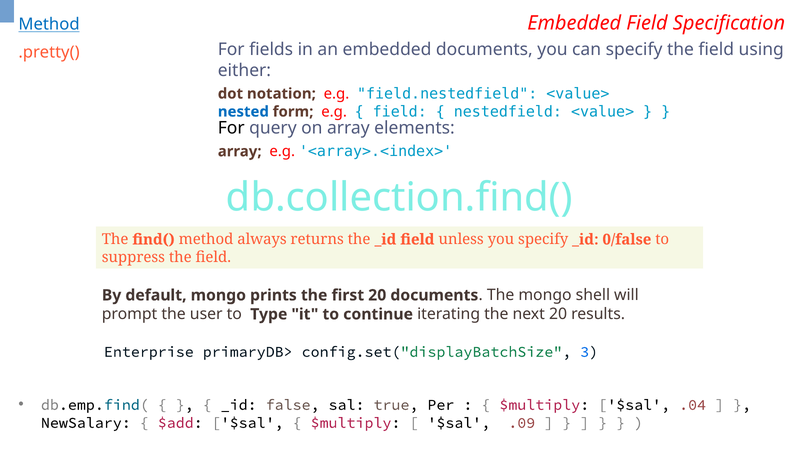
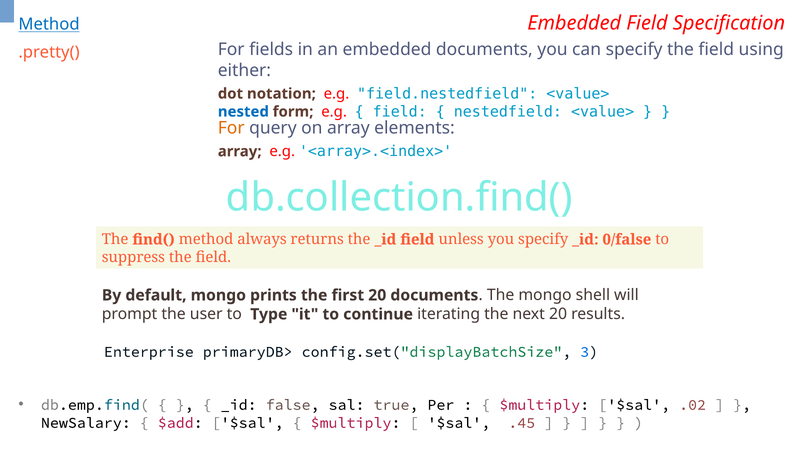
For colour: black -> orange (231, 128)
.04: .04 -> .02 (693, 404)
.09: .09 -> .45 (522, 422)
